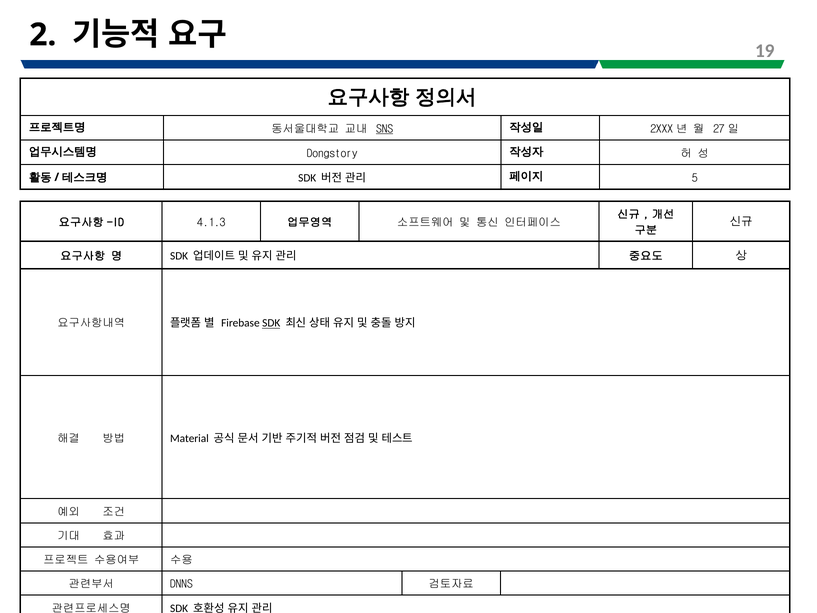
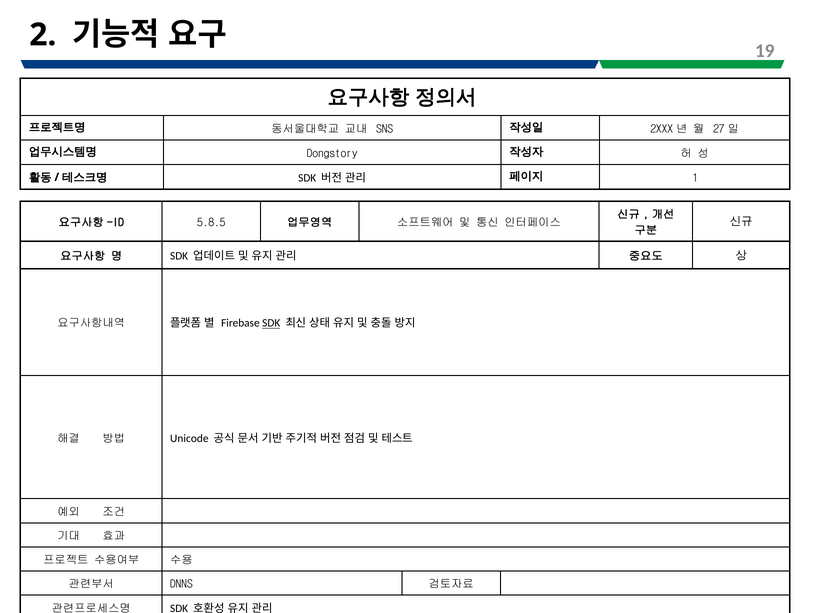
SNS underline: present -> none (385, 129)
5: 5 -> 1 (695, 178)
4.1.3: 4.1.3 -> 5.8.5 (211, 222)
Material: Material -> Unicode (189, 438)
